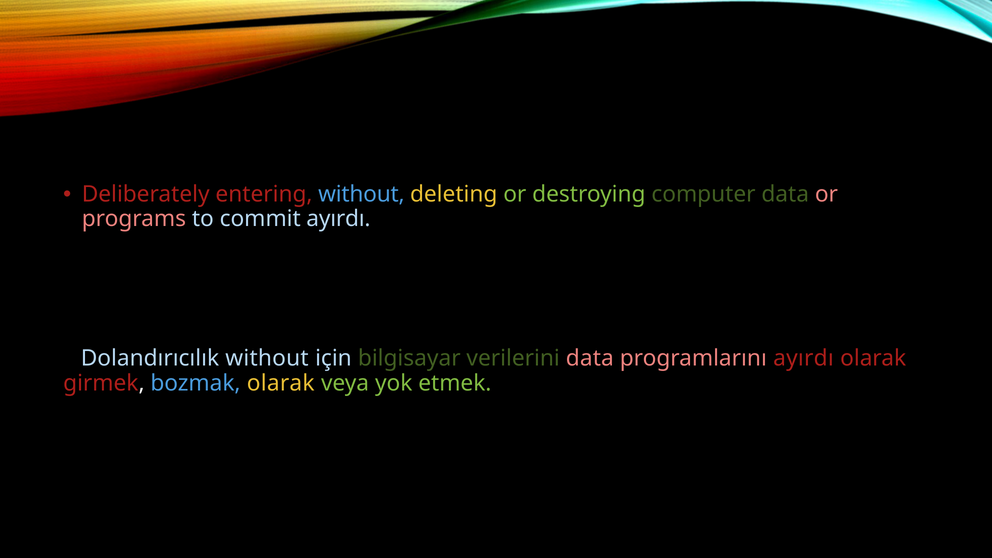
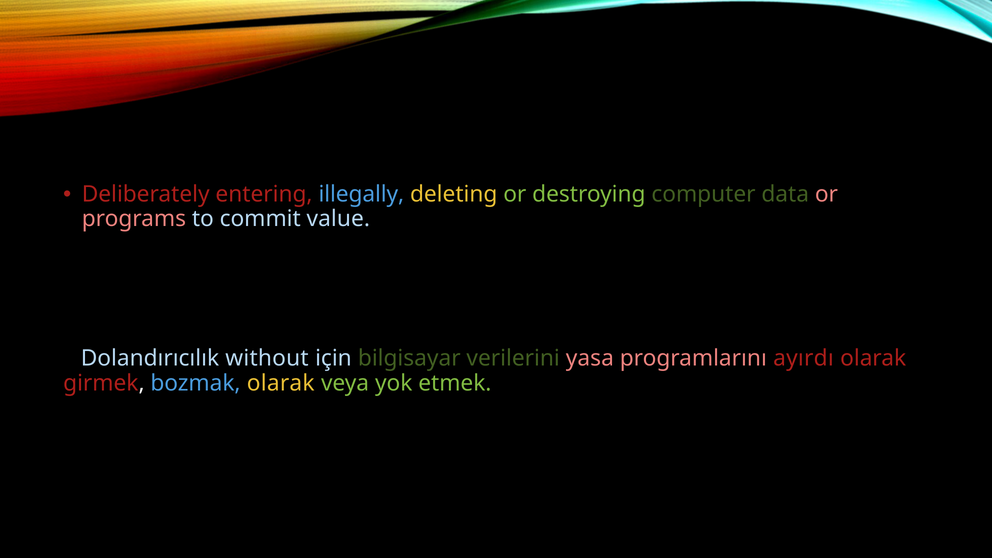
entering without: without -> illegally (361, 194)
commit ayırdı: ayırdı -> value (338, 219)
verilerini data: data -> yasa (590, 358)
